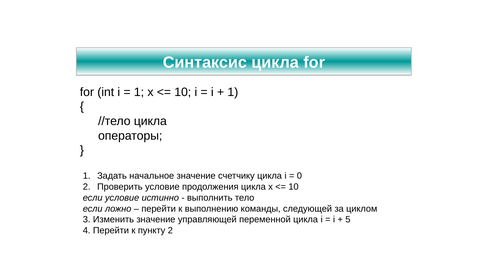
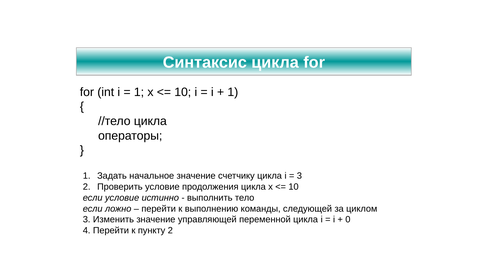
0: 0 -> 3 (299, 176)
5: 5 -> 0 (348, 220)
